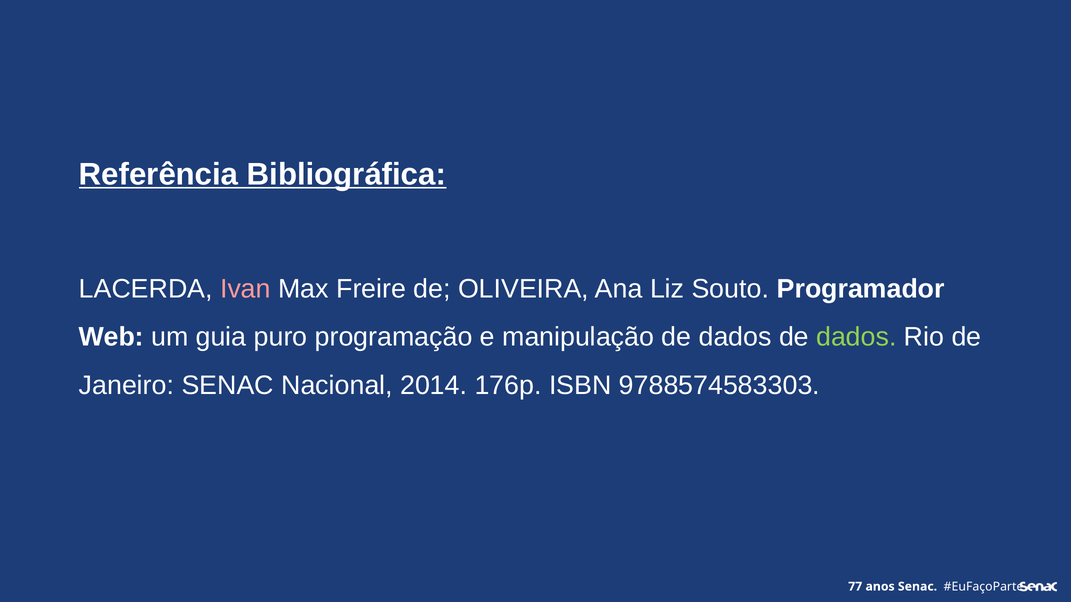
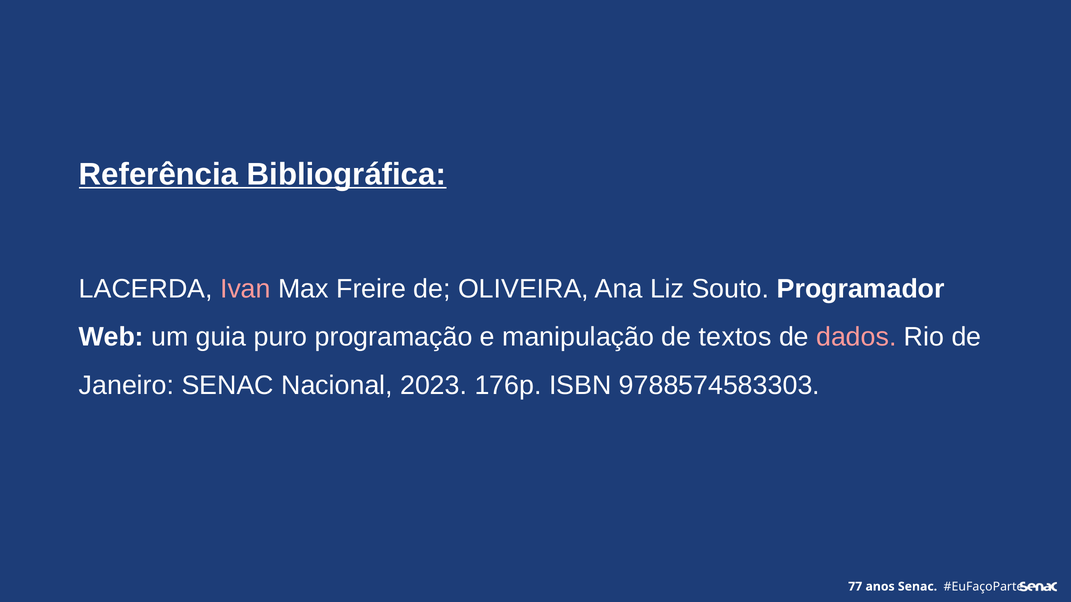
manipulação de dados: dados -> textos (735, 337)
dados colour: light green -> pink (856, 337)
2014: 2014 -> 2023 (434, 386)
